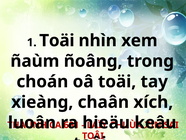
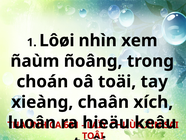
1 Toäi: Toäi -> Lôøi (57, 40)
